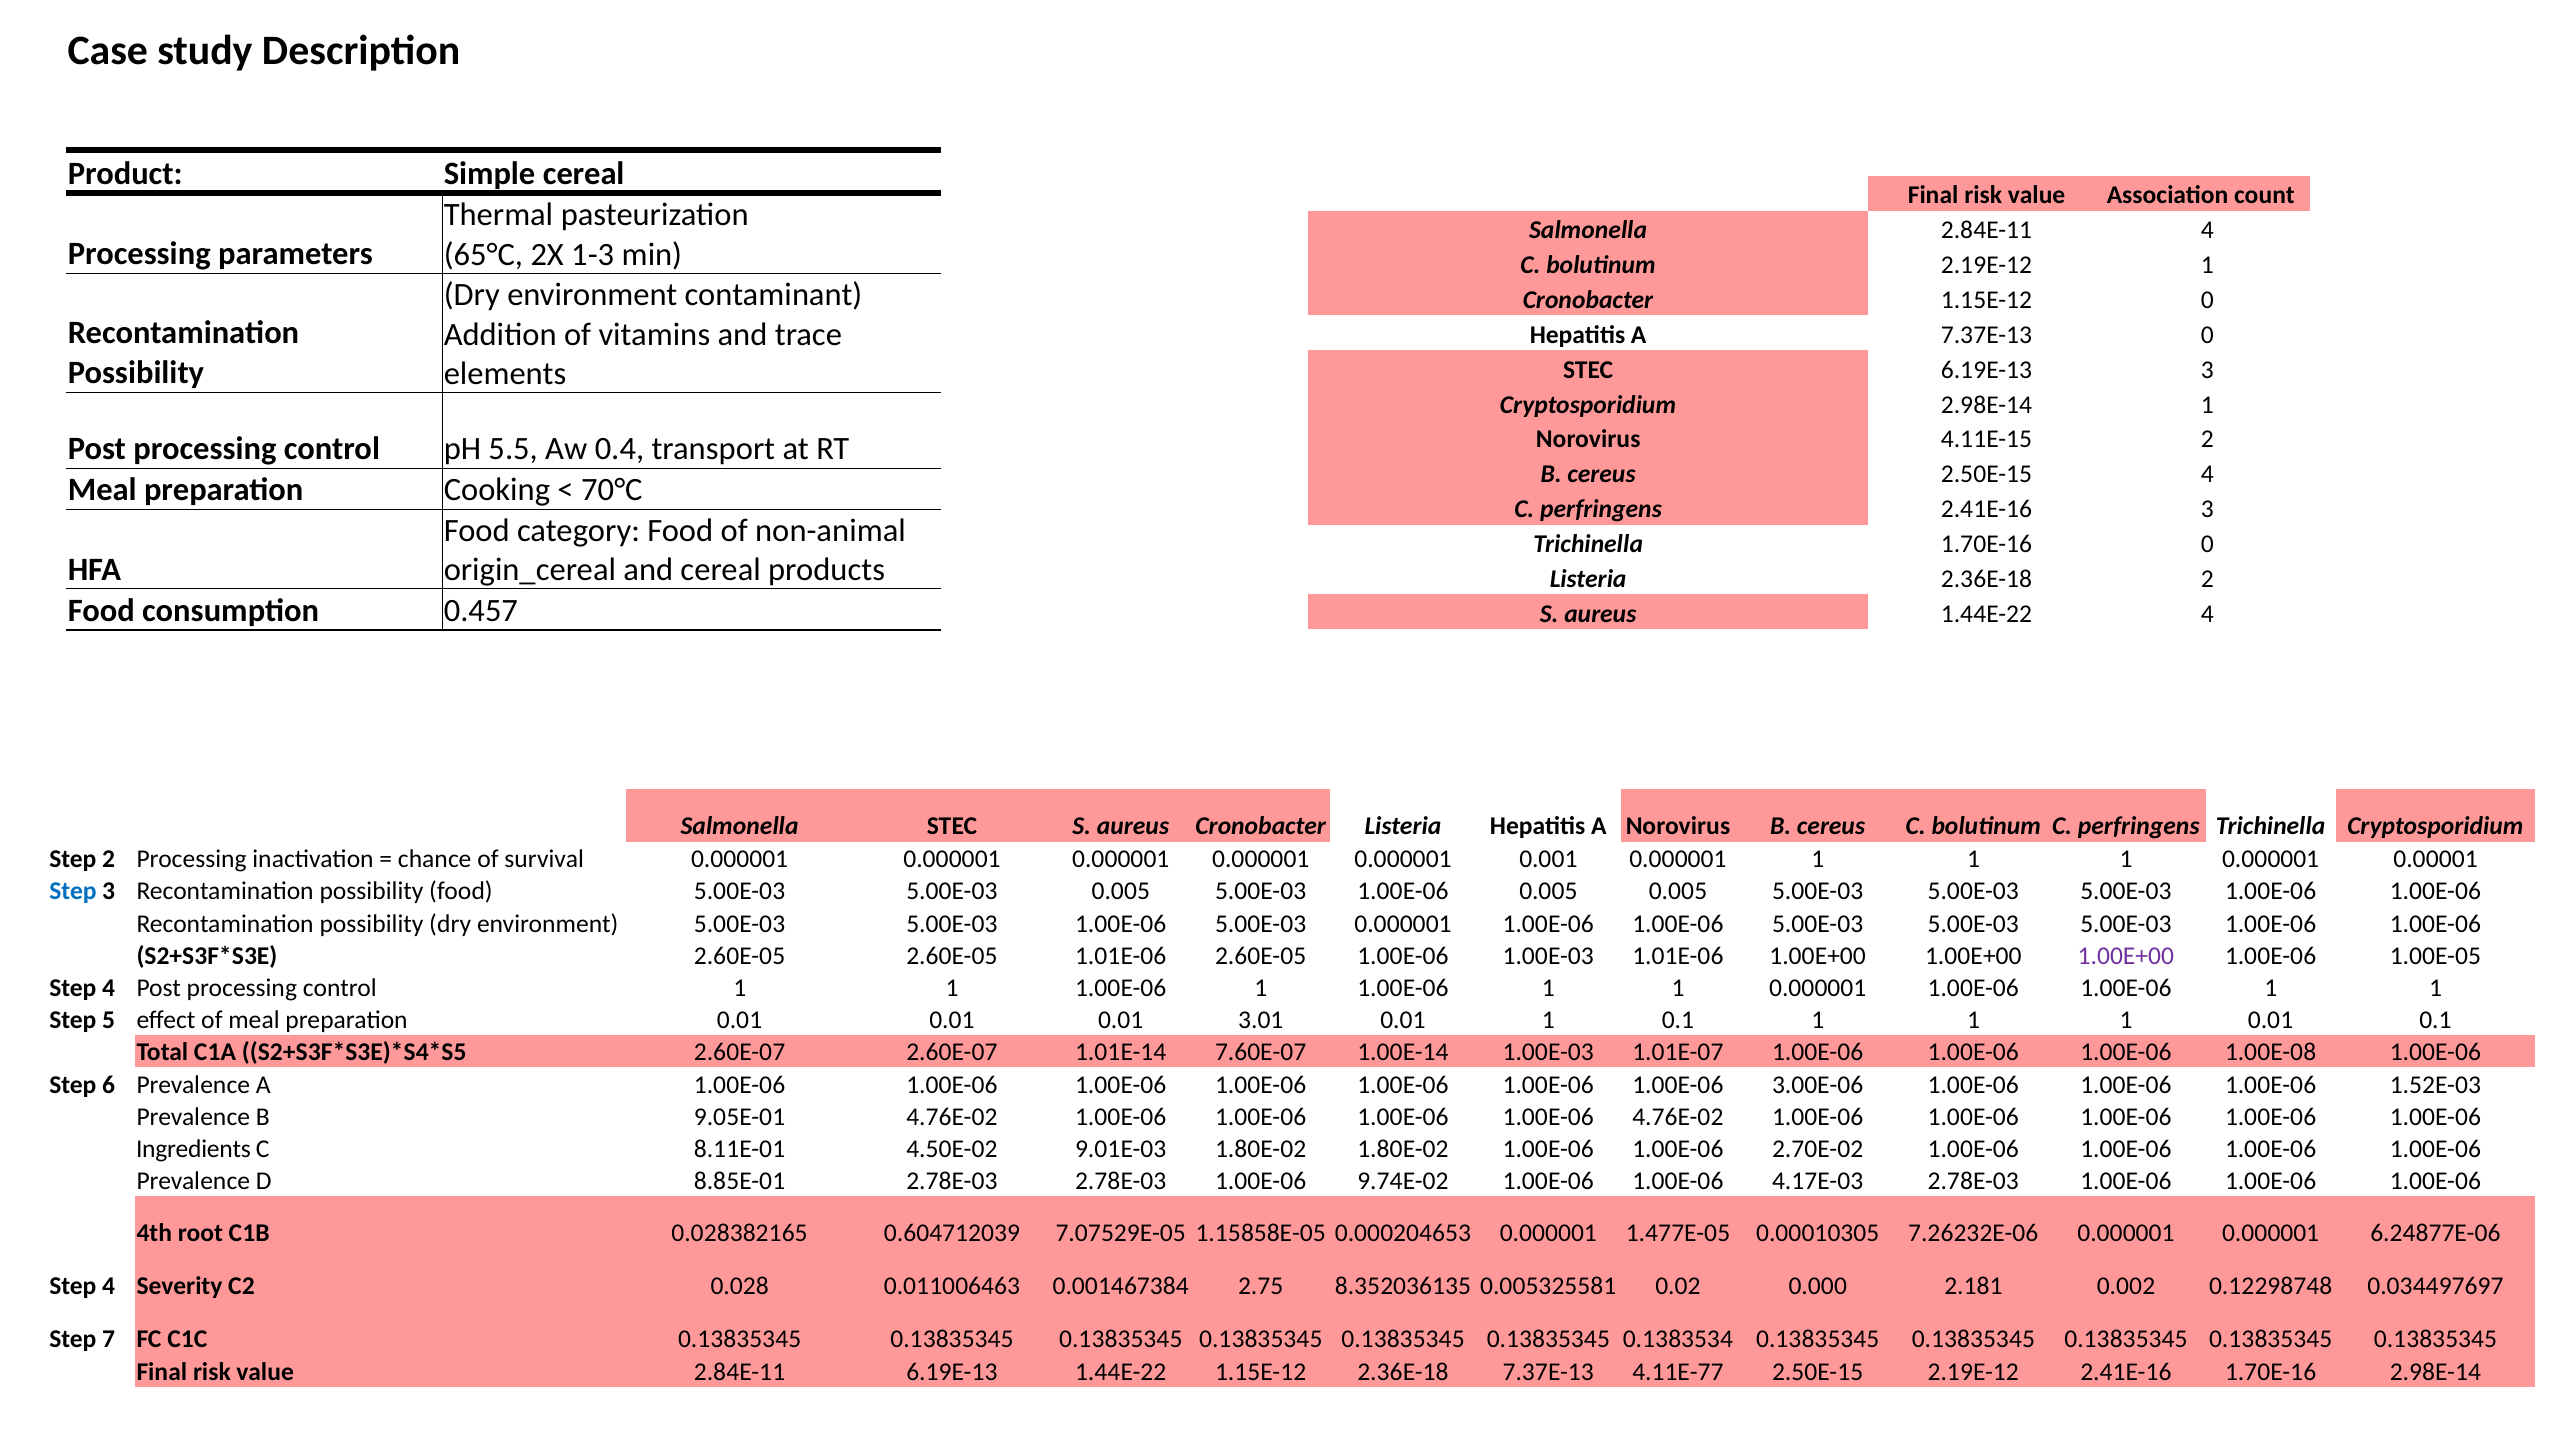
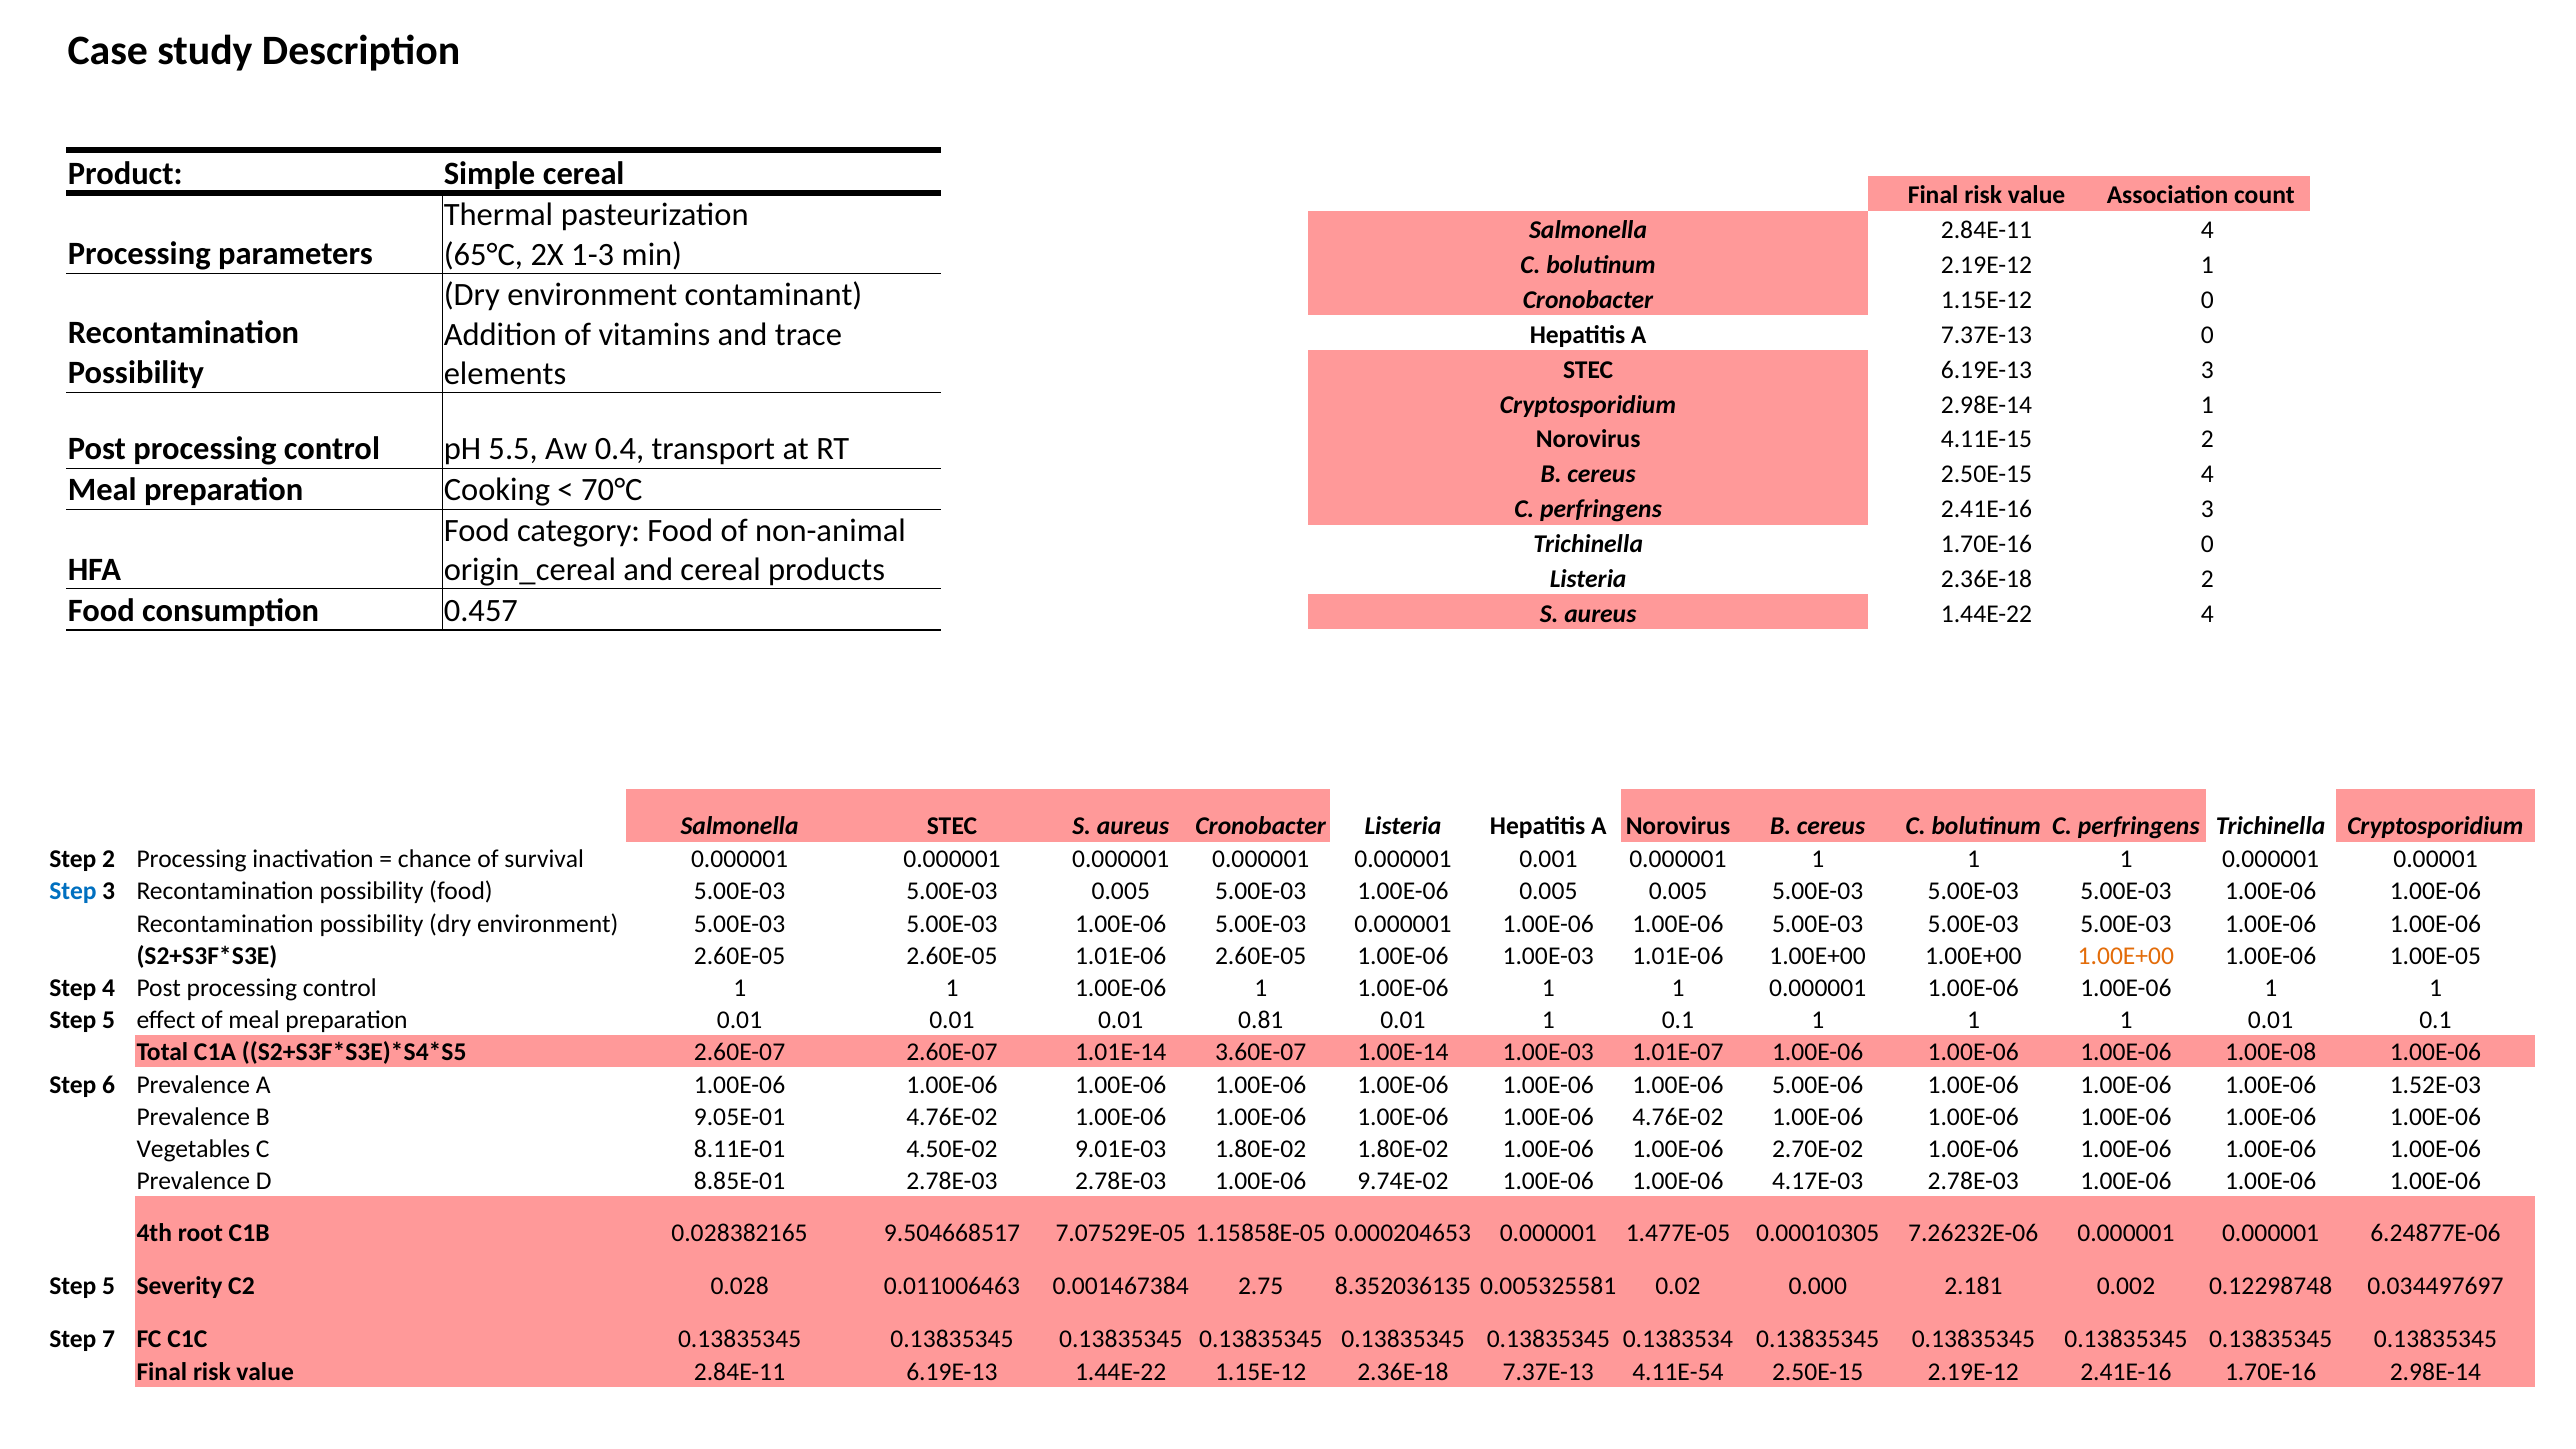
1.00E+00 colour: purple -> orange (2126, 956)
3.01: 3.01 -> 0.81 (1261, 1020)
7.60E-07: 7.60E-07 -> 3.60E-07 (1261, 1052)
3.00E-06: 3.00E-06 -> 5.00E-06 (1818, 1085)
Ingredients: Ingredients -> Vegetables (193, 1149)
0.604712039: 0.604712039 -> 9.504668517 (952, 1233)
4: 4 -> 5 (109, 1286)
4.11E-77: 4.11E-77 -> 4.11E-54 (1678, 1372)
